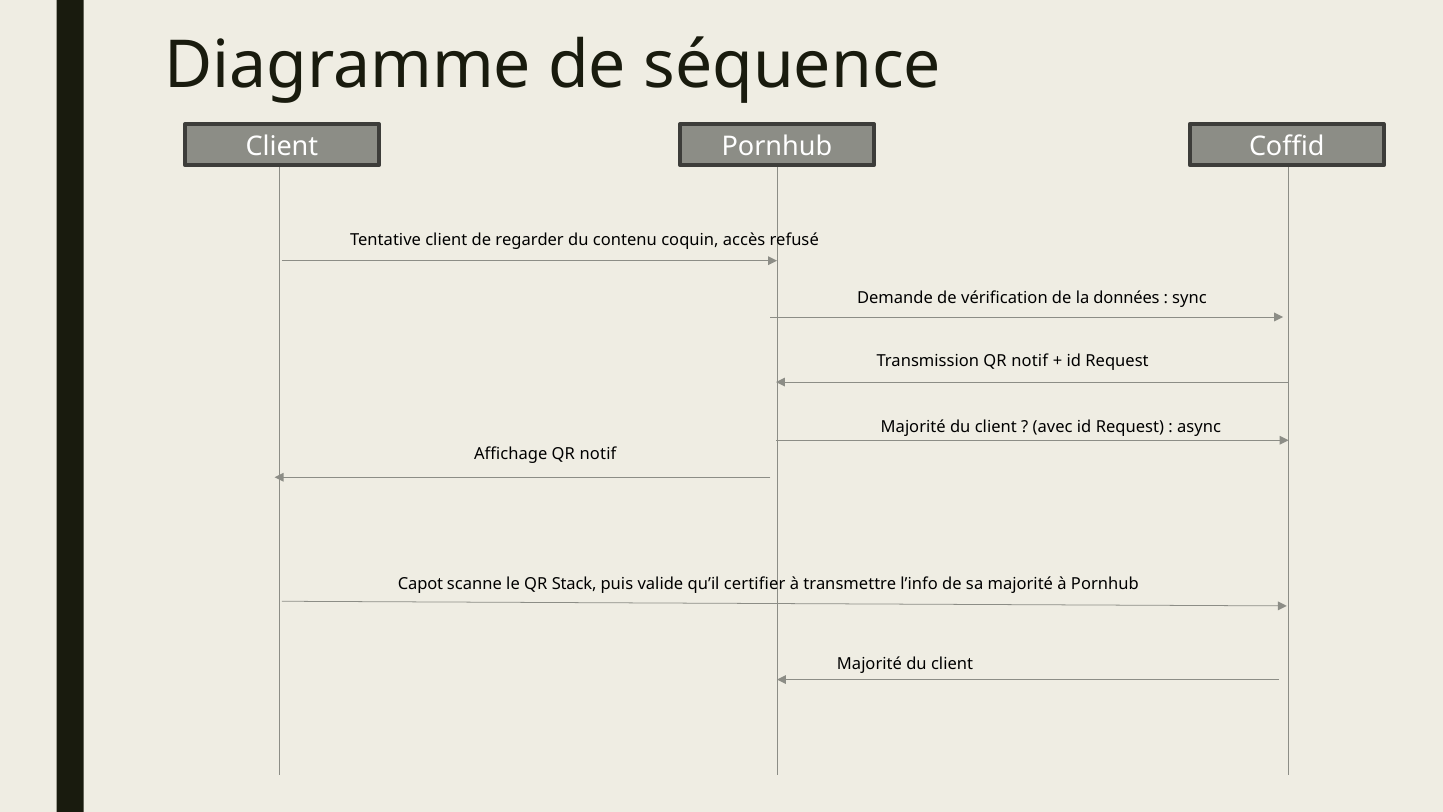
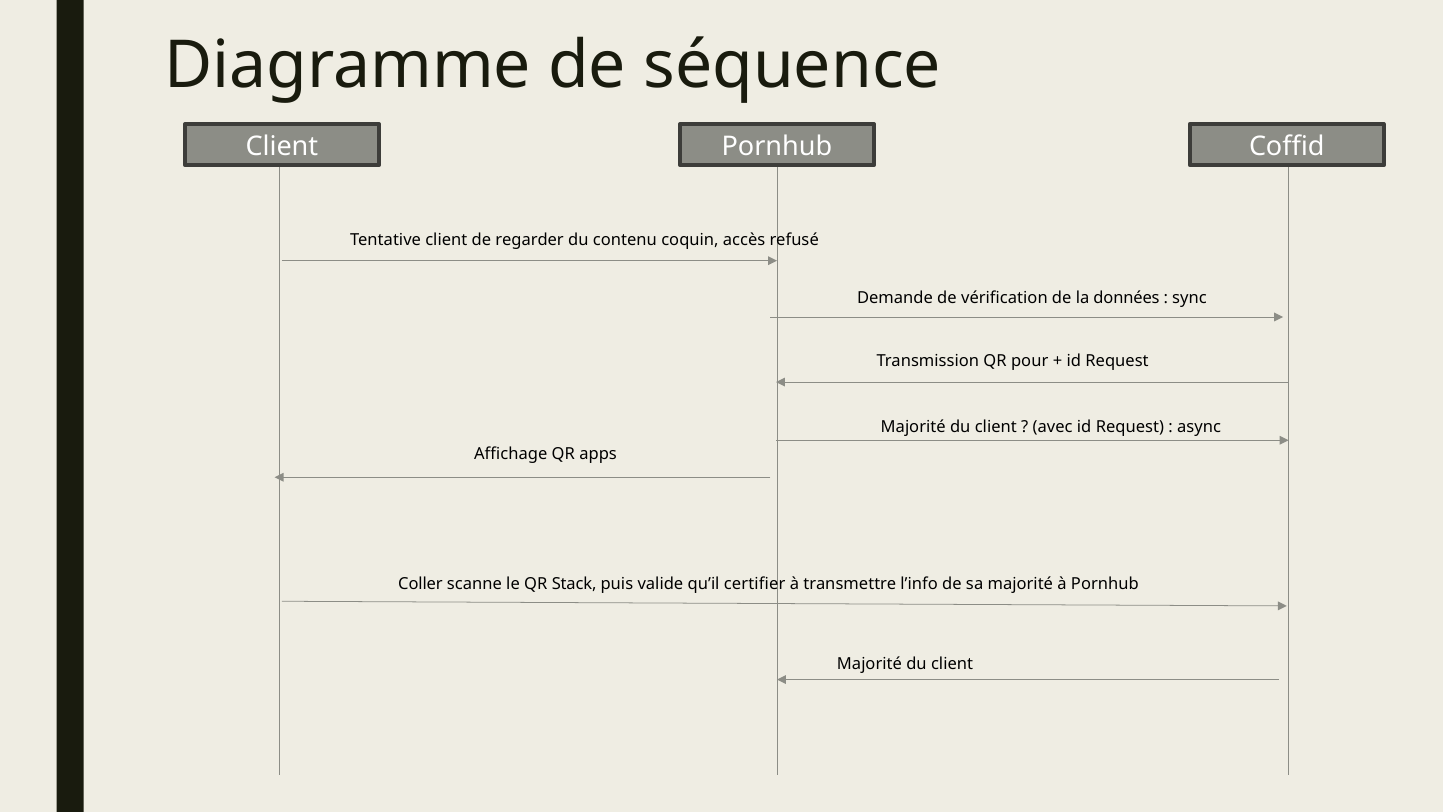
Transmission QR notif: notif -> pour (1030, 361)
Affichage QR notif: notif -> apps (598, 454)
Capot: Capot -> Coller (420, 584)
